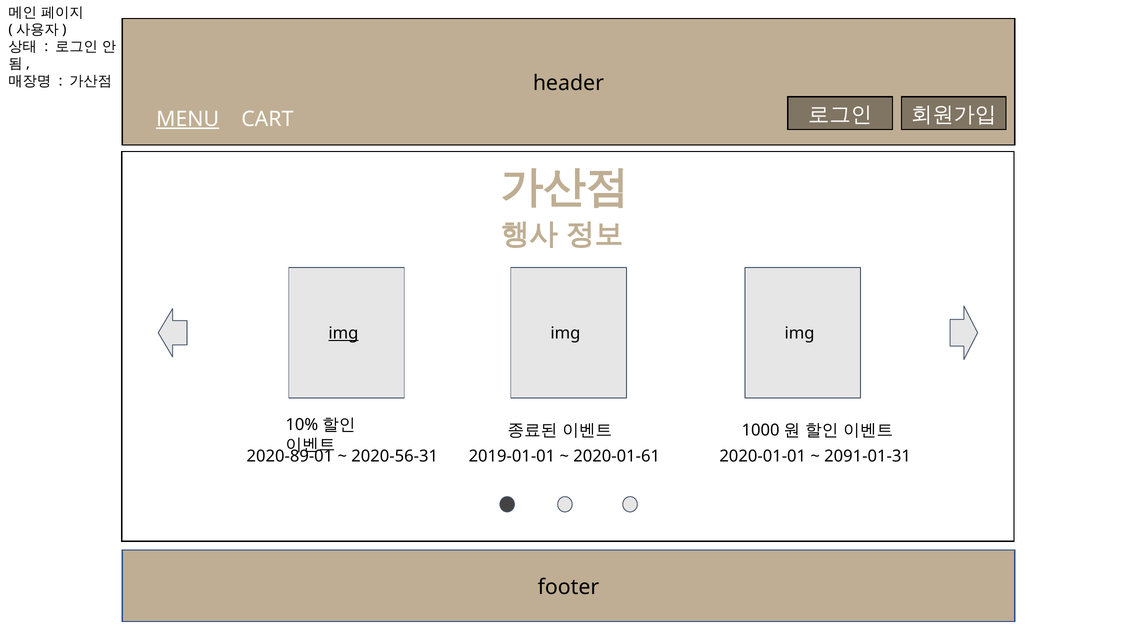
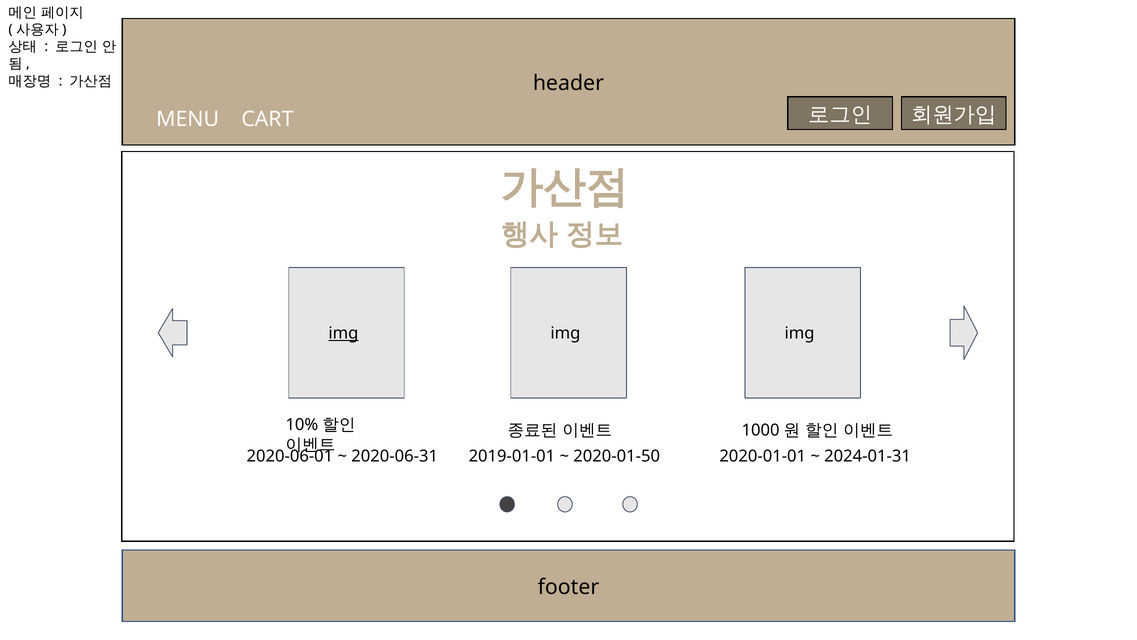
MENU underline: present -> none (188, 119)
2020-89-01: 2020-89-01 -> 2020-06-01 (290, 456)
2020-56-31: 2020-56-31 -> 2020-06-31 (395, 456)
2020-01-61: 2020-01-61 -> 2020-01-50 (617, 456)
2091-01-31: 2091-01-31 -> 2024-01-31 (868, 456)
